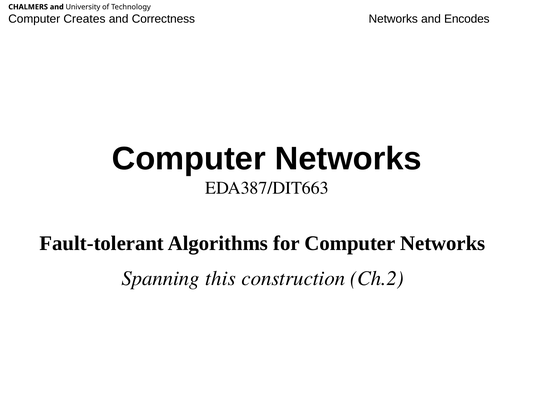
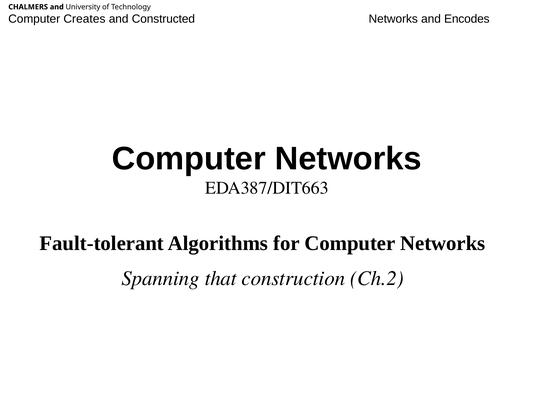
Correctness: Correctness -> Constructed (163, 19)
this: this -> that (221, 279)
